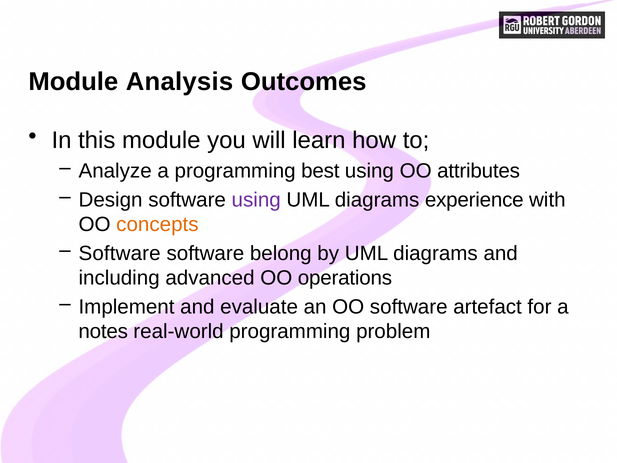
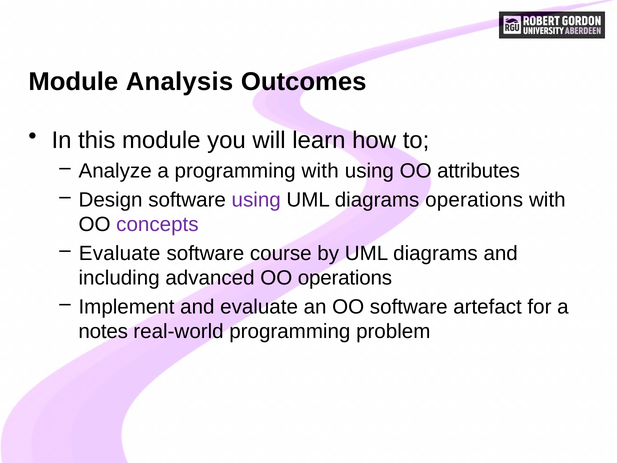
programming best: best -> with (320, 171)
diagrams experience: experience -> operations (474, 200)
concepts colour: orange -> purple (157, 224)
Software: Software -> Evaluate (120, 253)
belong: belong -> course (281, 253)
